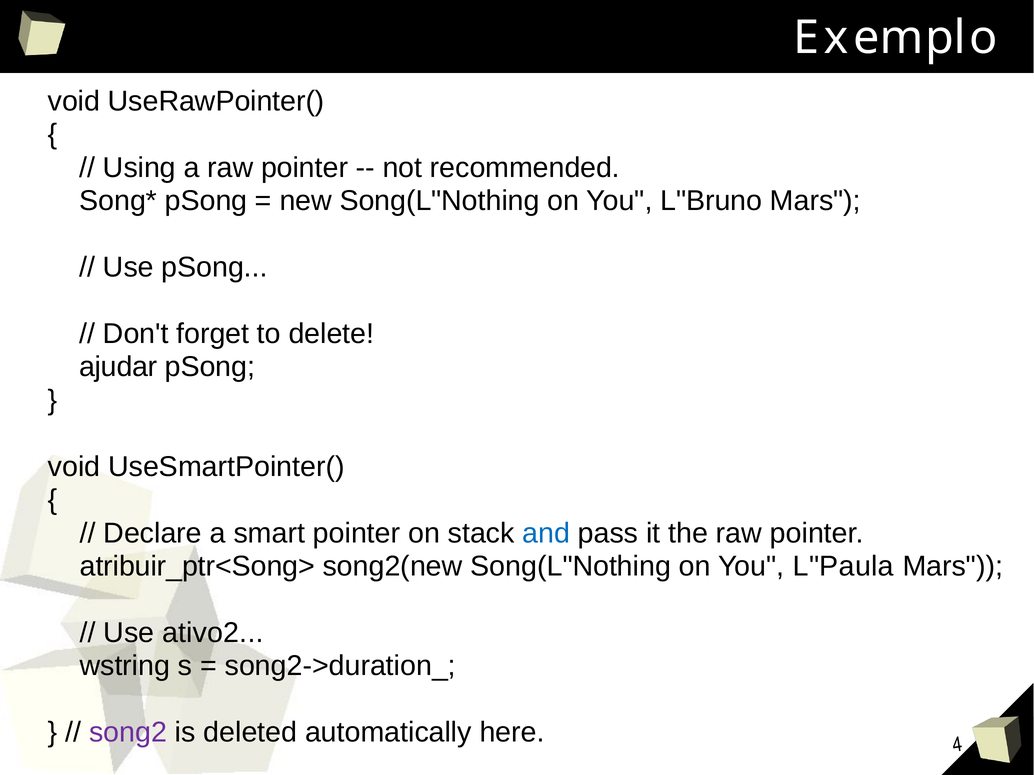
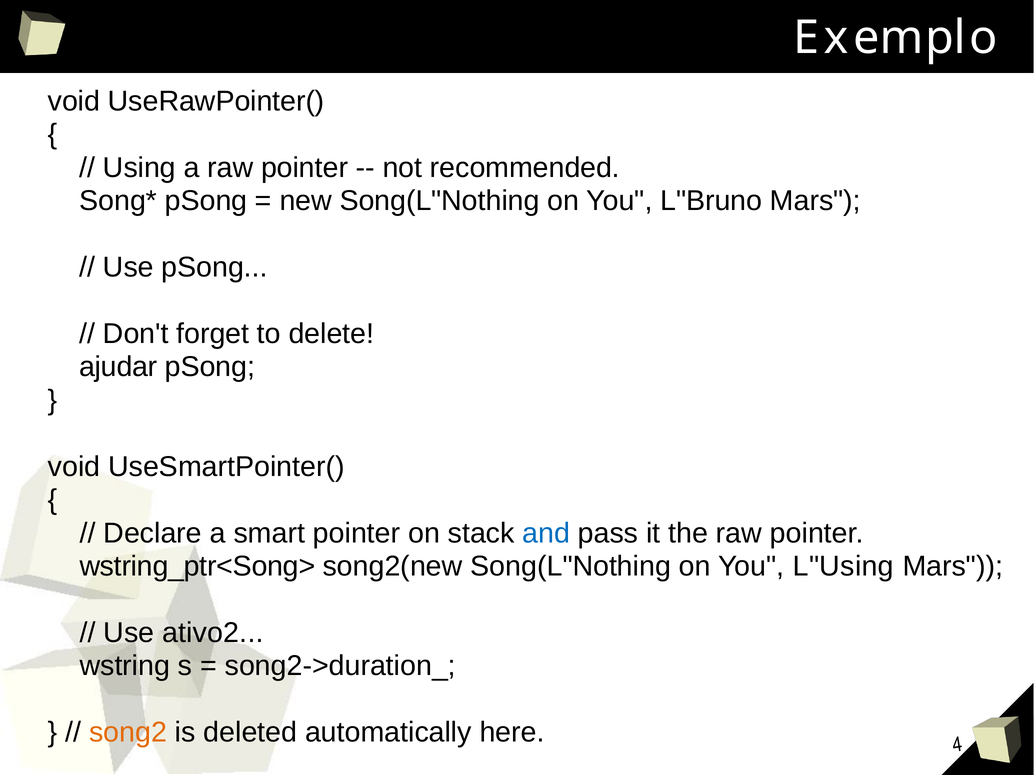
atribuir_ptr<Song>: atribuir_ptr<Song> -> wstring_ptr<Song> (197, 566)
L"Paula: L"Paula -> L"Using (843, 566)
song2 colour: purple -> orange (128, 732)
